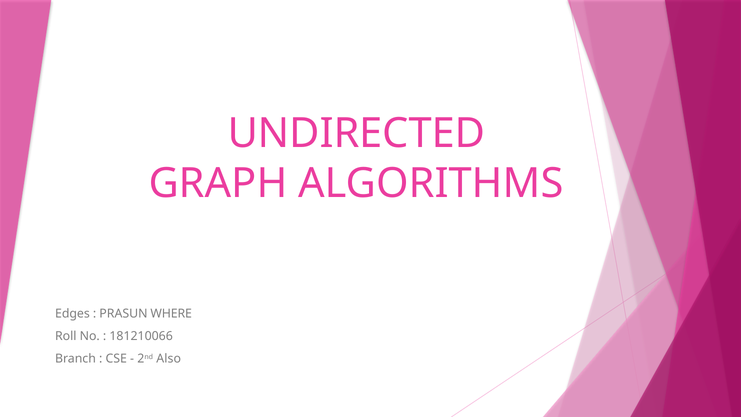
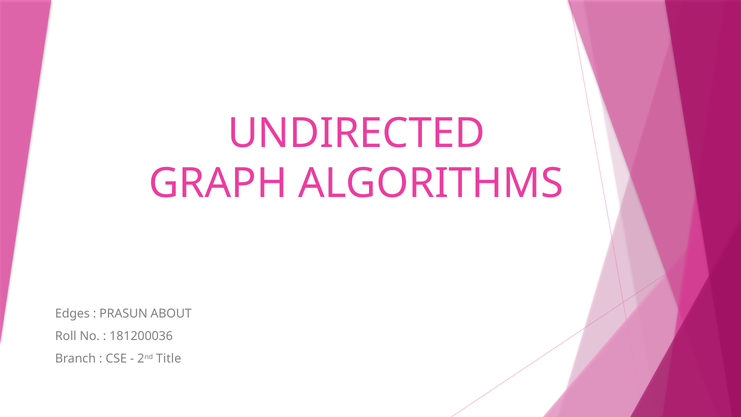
WHERE: WHERE -> ABOUT (171, 313)
181210066: 181210066 -> 181200036 (141, 336)
Also: Also -> Title (169, 358)
